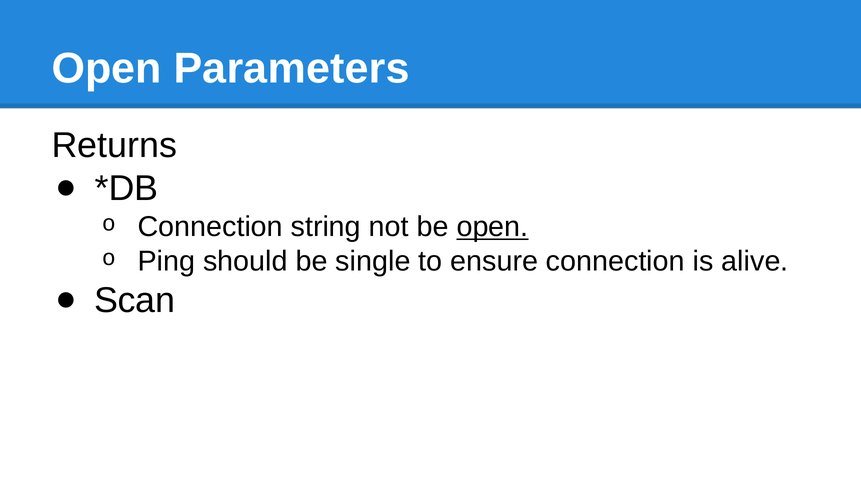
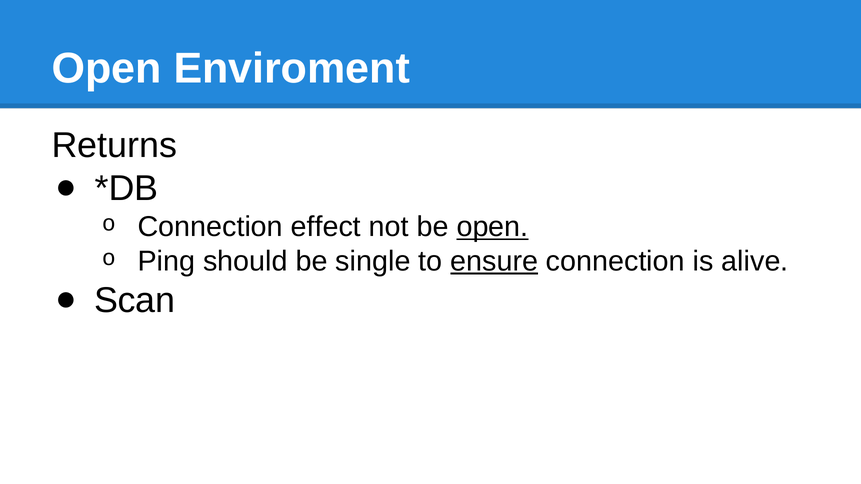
Parameters: Parameters -> Enviroment (292, 69)
string: string -> effect (326, 227)
ensure underline: none -> present (494, 261)
